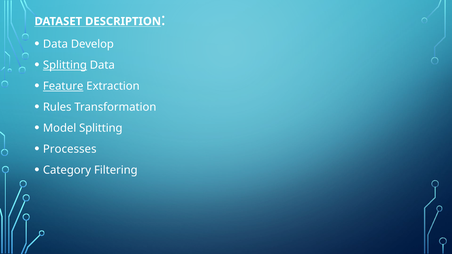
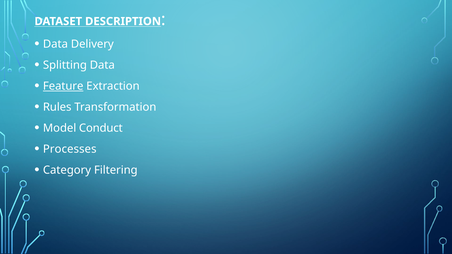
Develop: Develop -> Delivery (92, 44)
Splitting underline: present -> none (65, 65)
Model Splitting: Splitting -> Conduct (101, 128)
